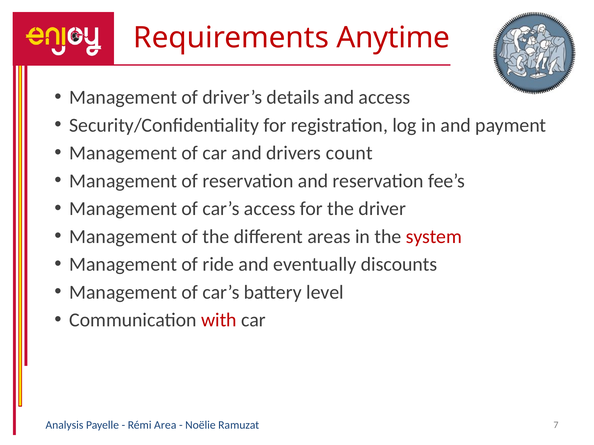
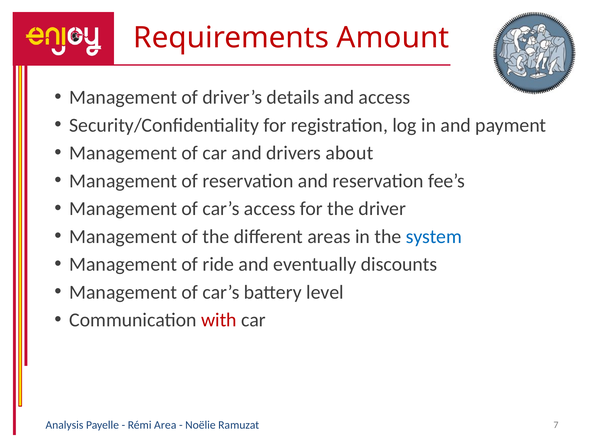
Anytime: Anytime -> Amount (393, 38)
count: count -> about (349, 153)
system colour: red -> blue (434, 237)
